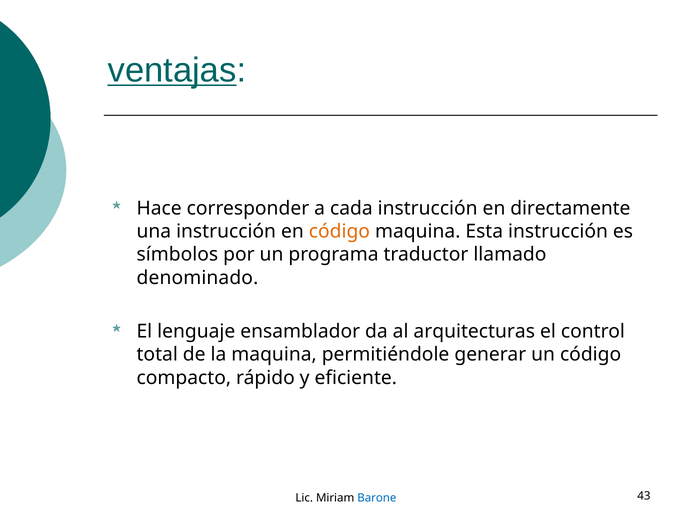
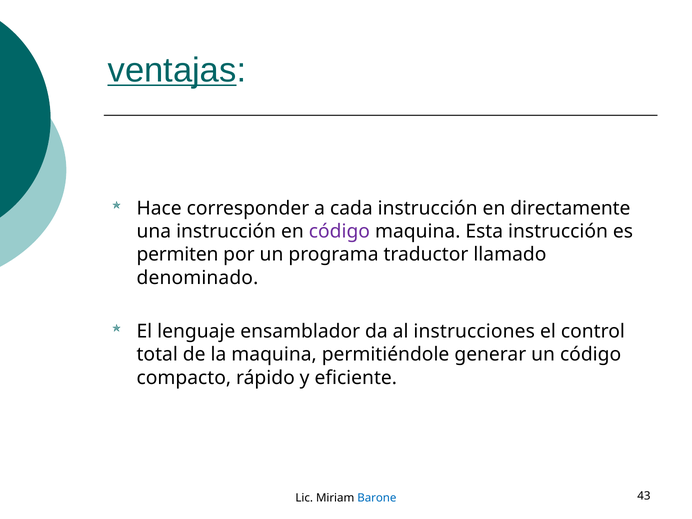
código colour: orange -> purple (339, 232)
símbolos: símbolos -> permiten (177, 255)
arquitecturas: arquitecturas -> instrucciones (474, 332)
